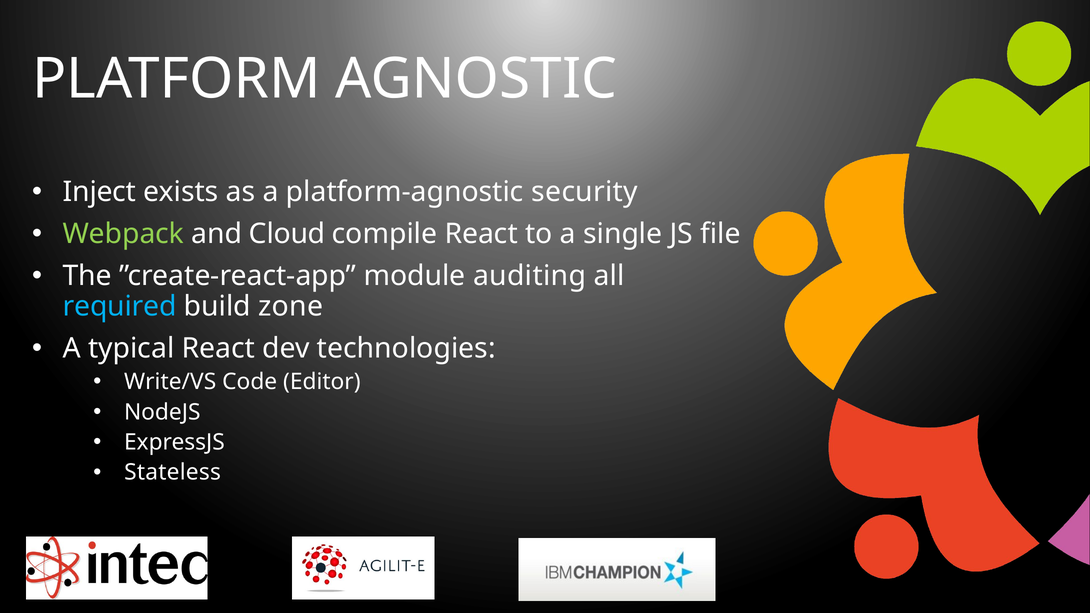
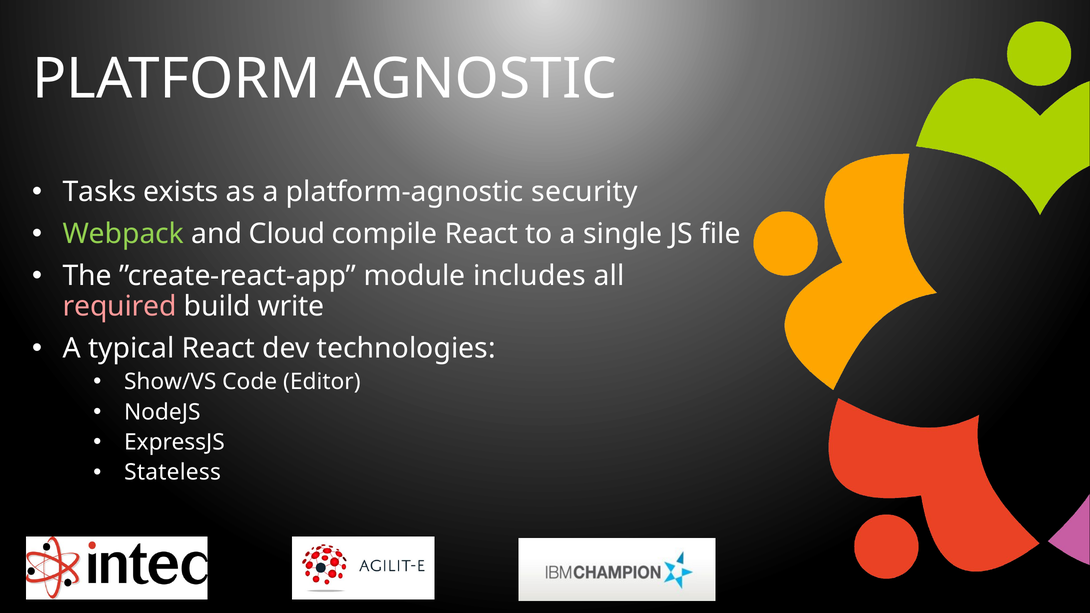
Inject: Inject -> Tasks (99, 192)
auditing: auditing -> includes (530, 276)
required colour: light blue -> pink (120, 307)
zone: zone -> write (291, 307)
Write/VS: Write/VS -> Show/VS (170, 382)
